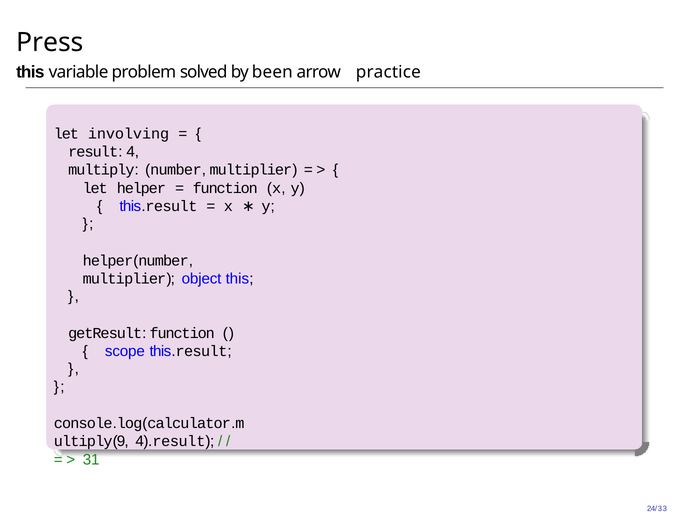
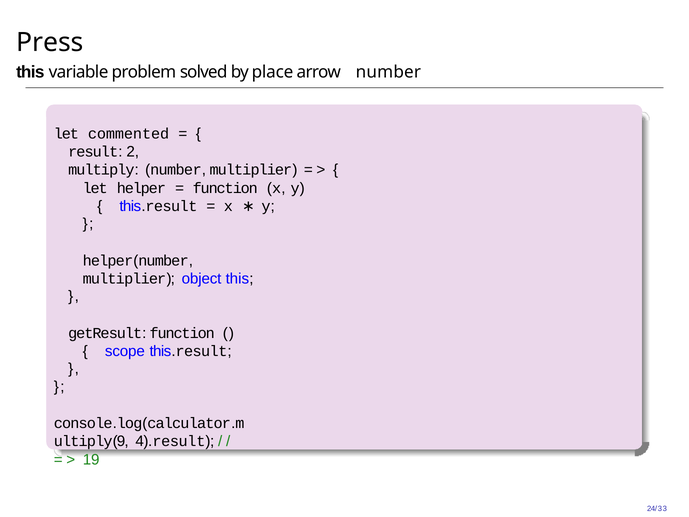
been: been -> place (272, 72)
arrow practice: practice -> number (388, 72)
involving: involving -> commented (129, 134)
4: 4 -> 2 (133, 152)
31: 31 -> 19 (91, 460)
